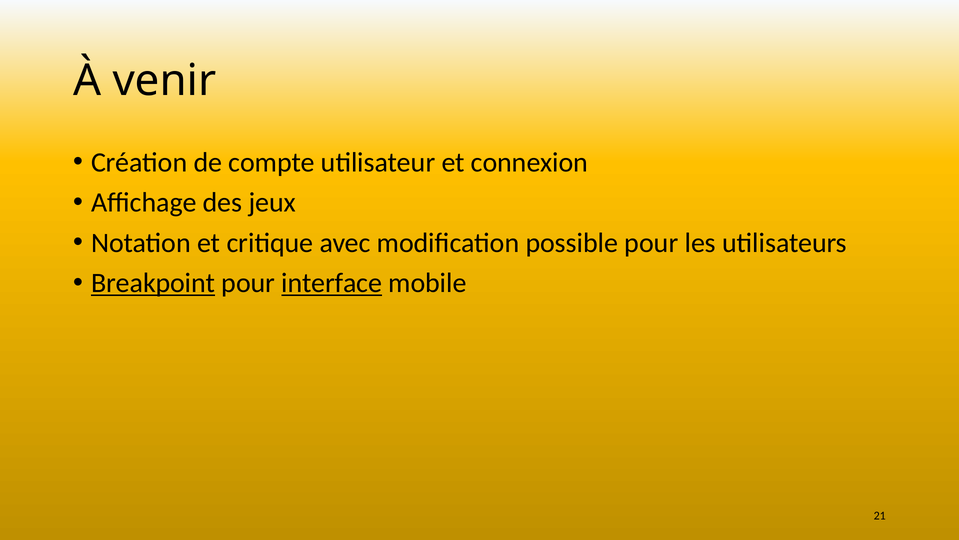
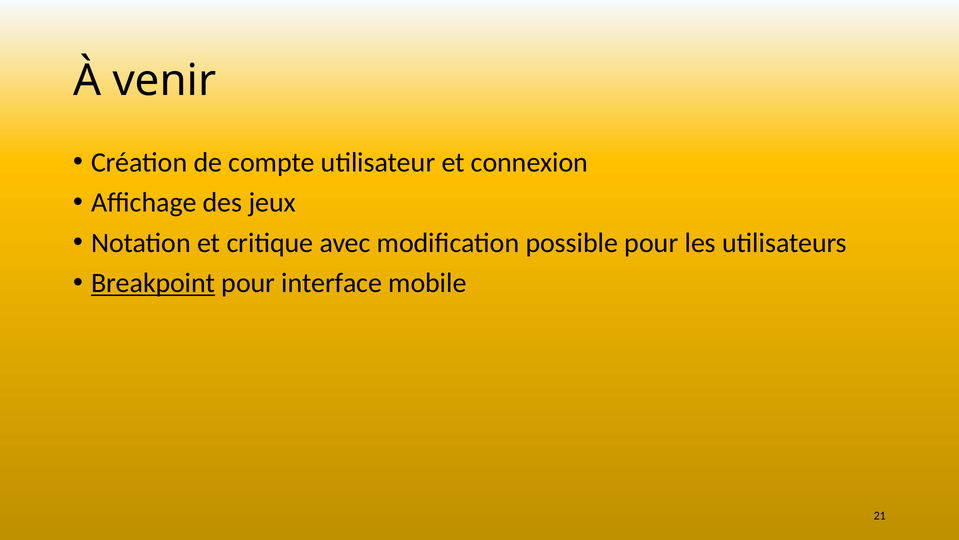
interface underline: present -> none (332, 283)
